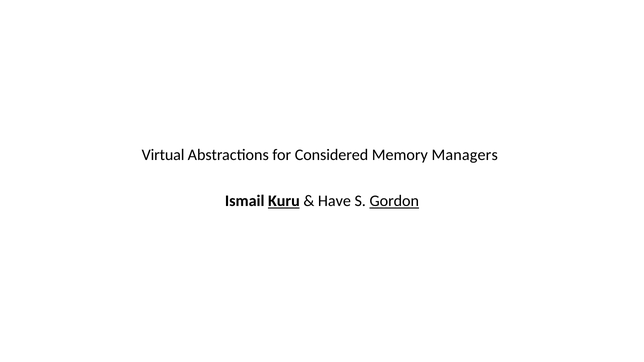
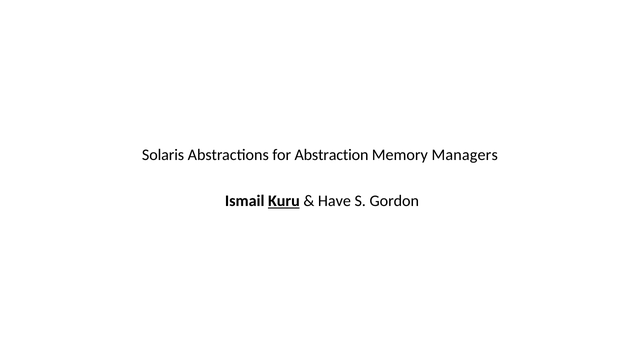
Virtual: Virtual -> Solaris (163, 155)
Considered: Considered -> Abstraction (332, 155)
Gordon underline: present -> none (394, 201)
